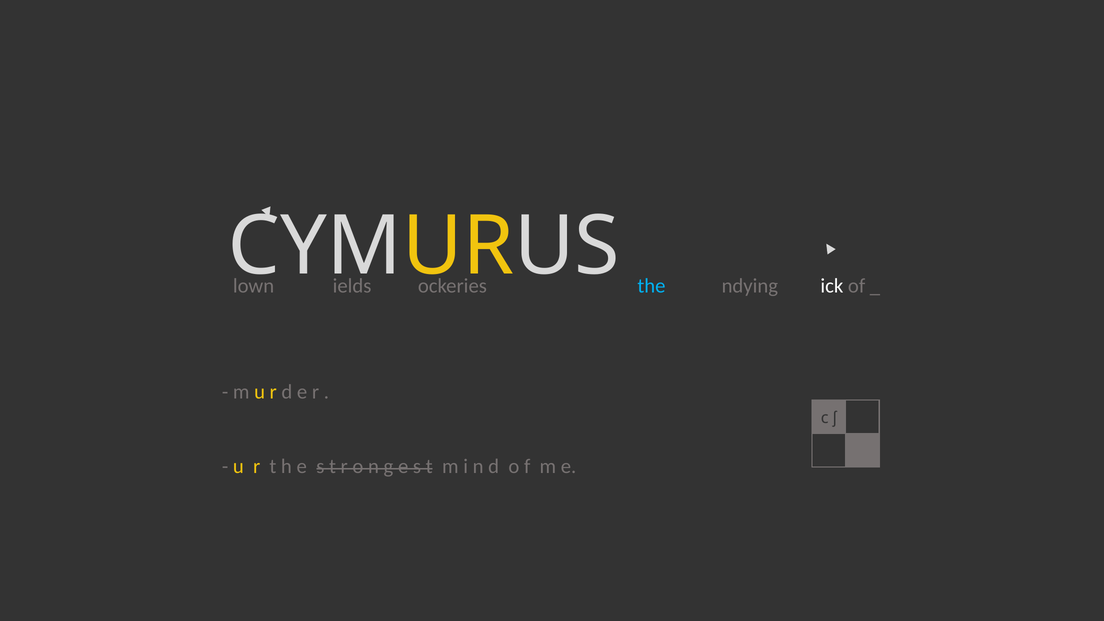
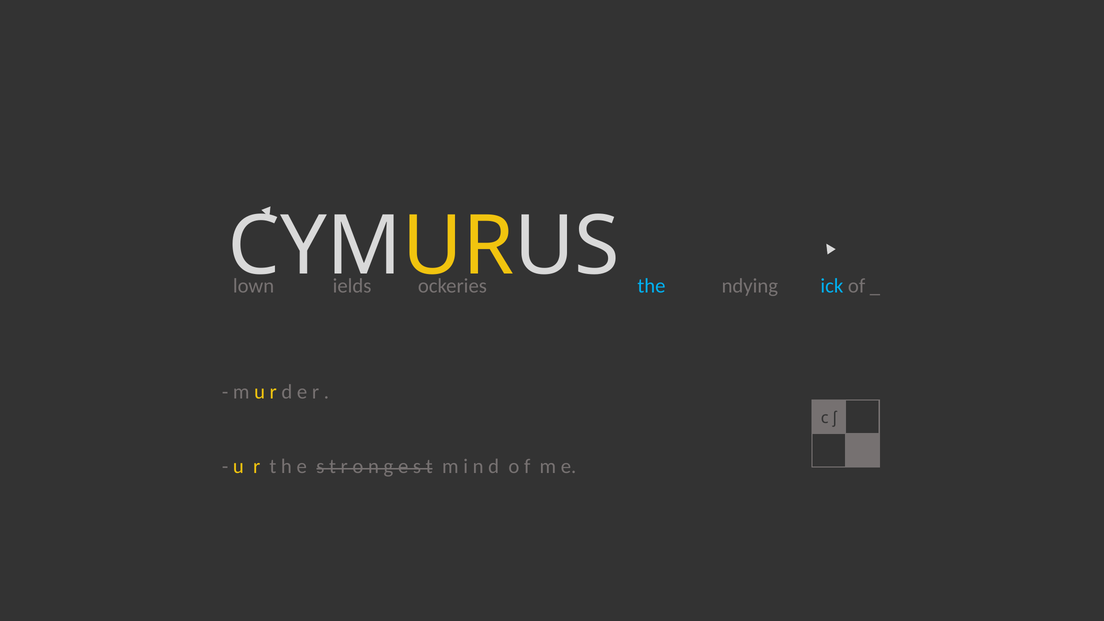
ick colour: white -> light blue (832, 286)
